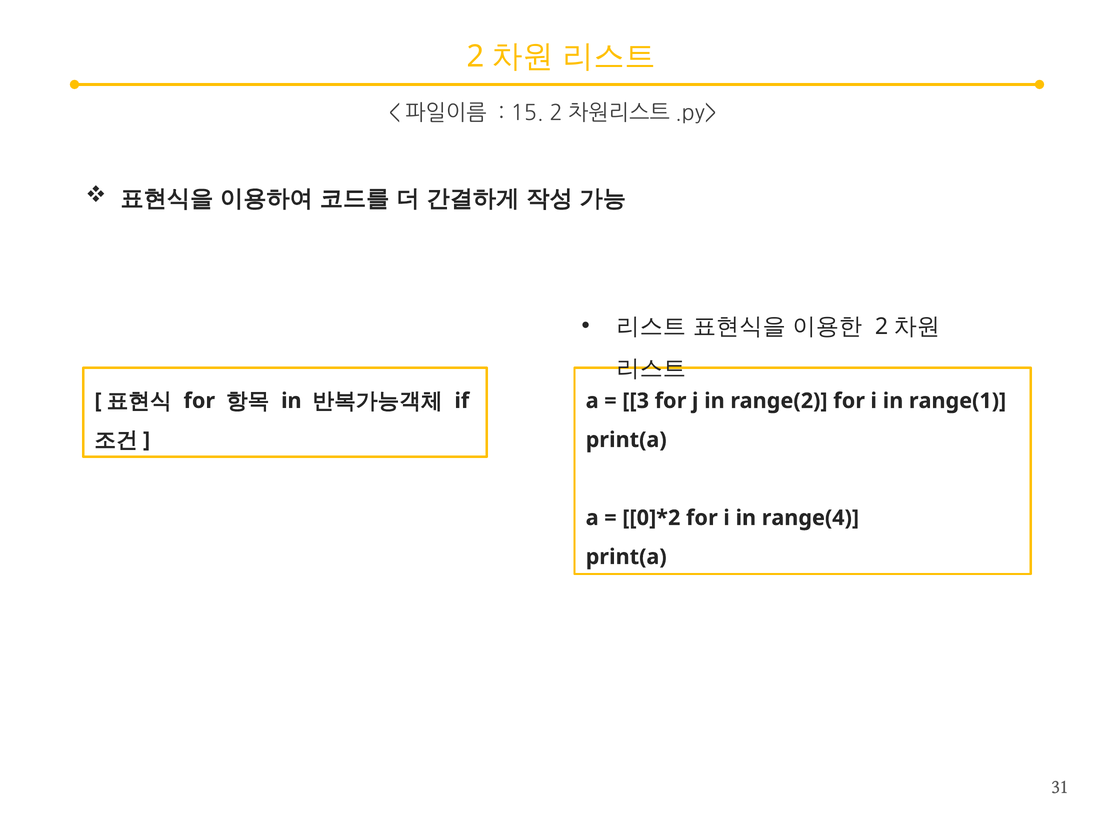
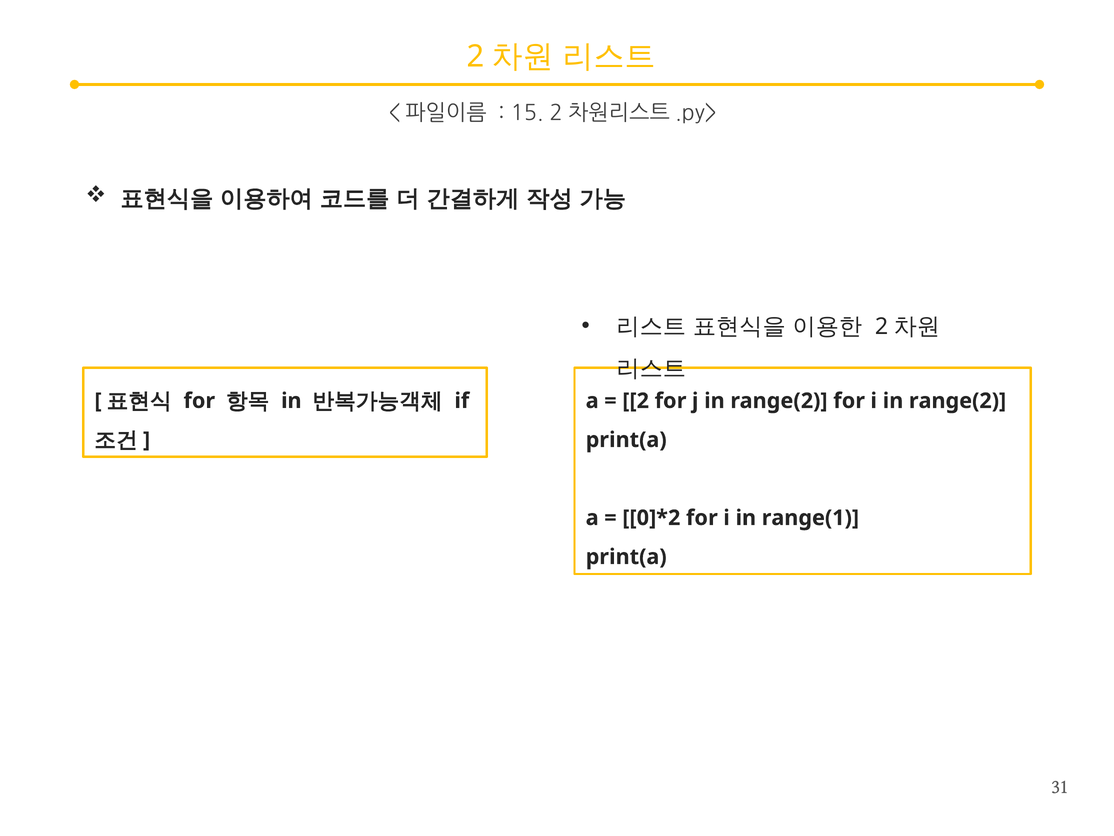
3: 3 -> 2 (636, 401)
i in range(1: range(1 -> range(2 (958, 401)
range(4: range(4 -> range(1 (810, 518)
